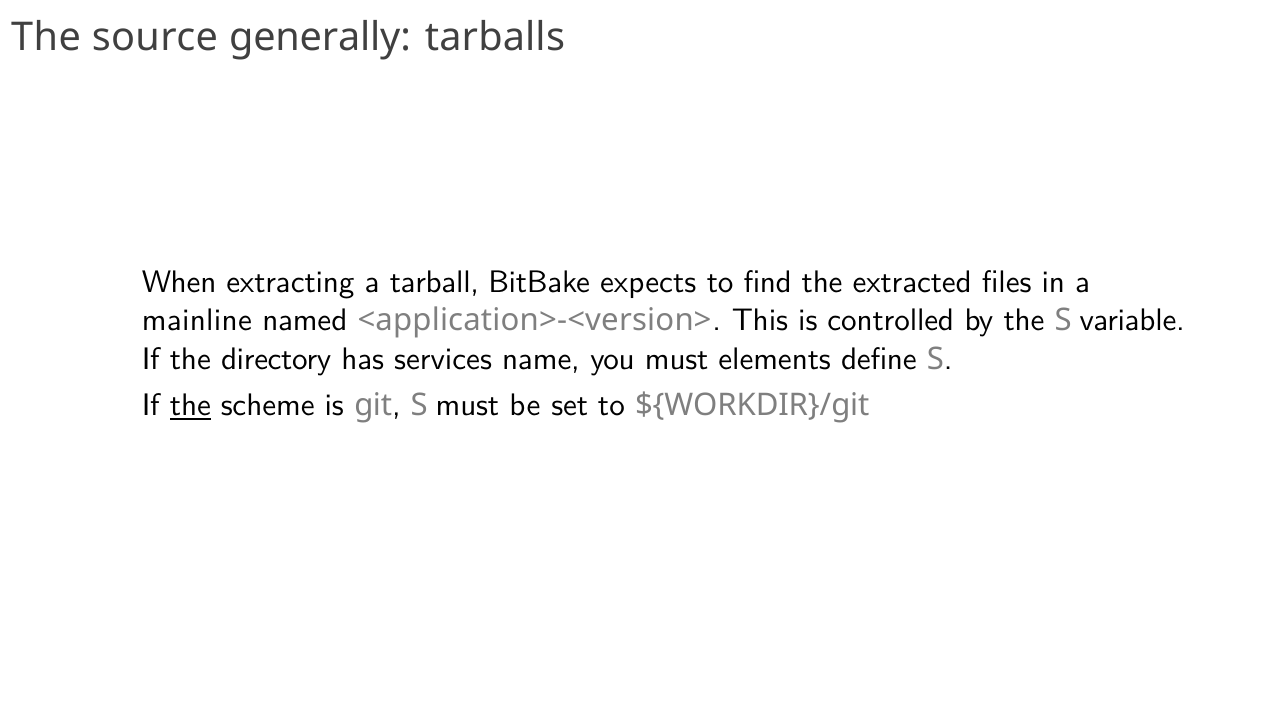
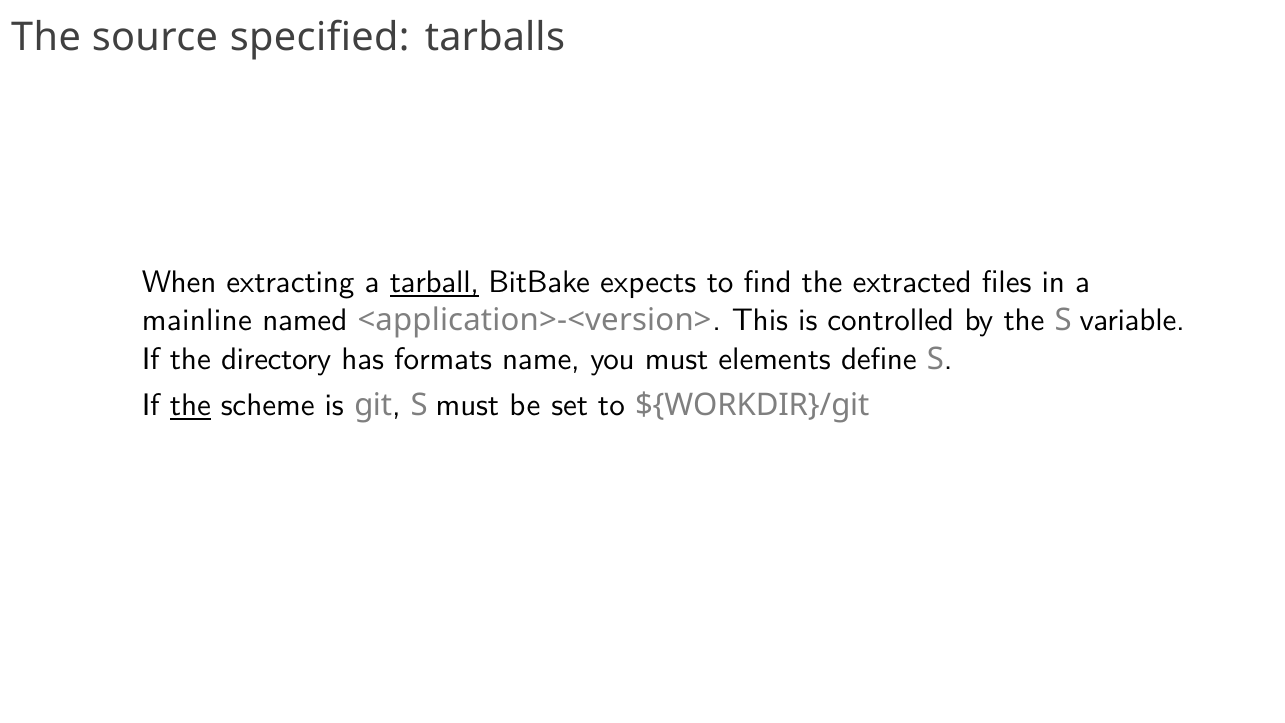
generally: generally -> specified (320, 37)
tarball underline: none -> present (434, 283)
services: services -> formats (443, 359)
